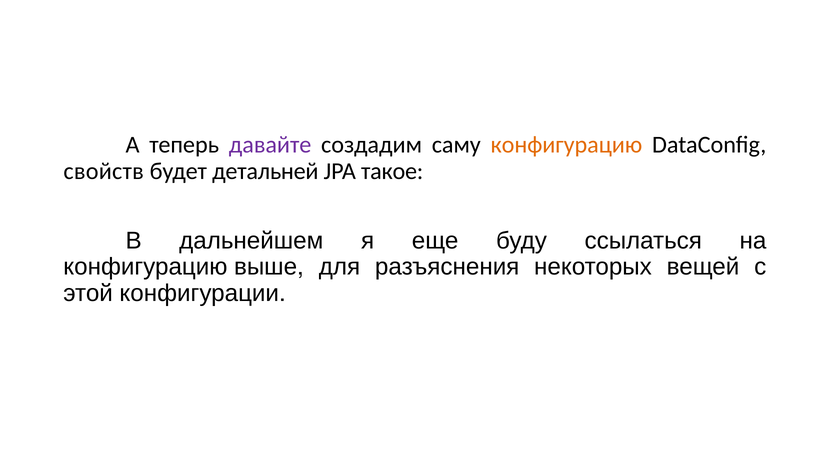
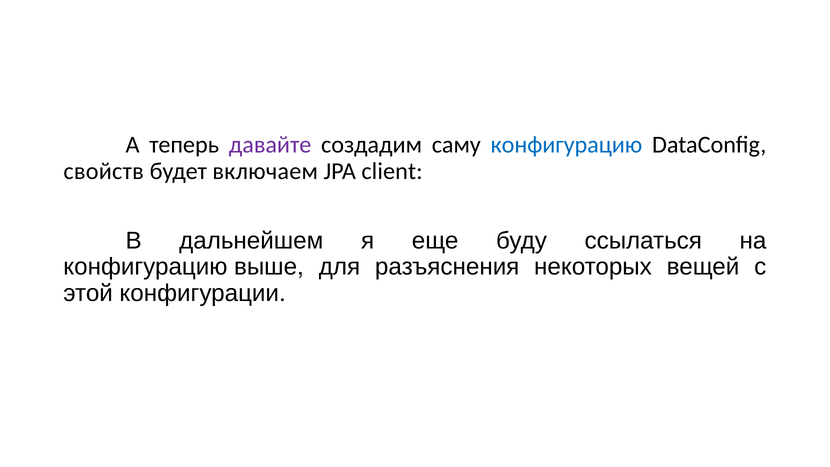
конфигурацию colour: orange -> blue (566, 145)
детальней: детальней -> включаем (265, 171)
такое: такое -> client (392, 171)
